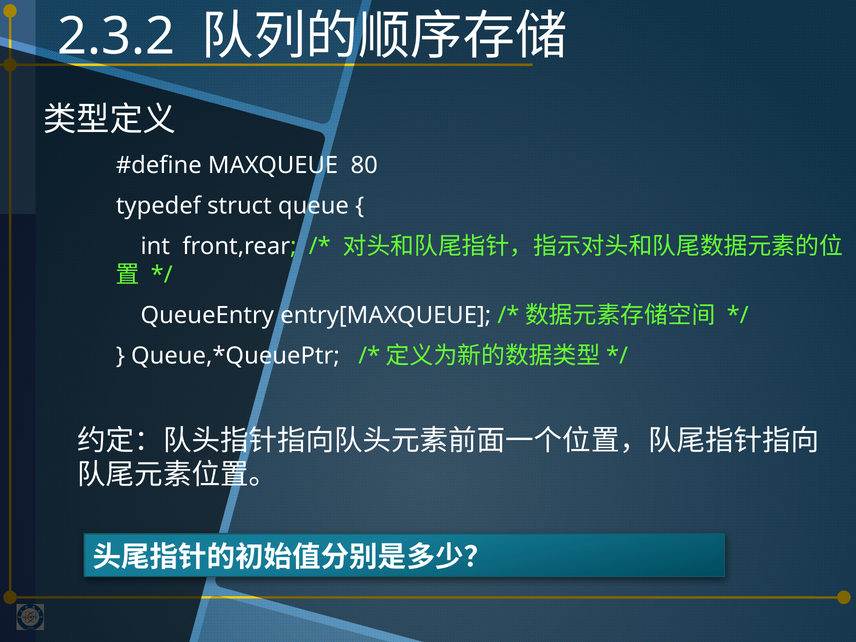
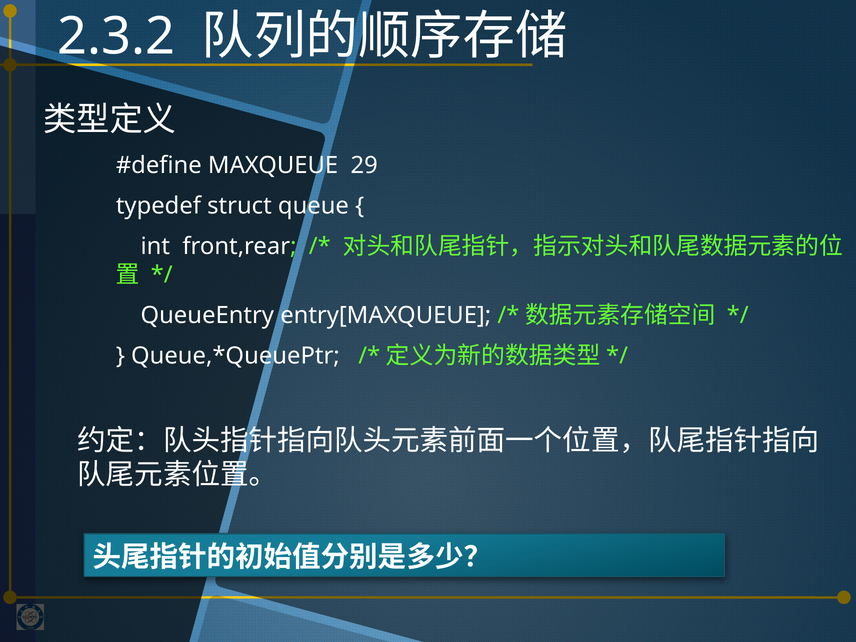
80: 80 -> 29 (364, 165)
